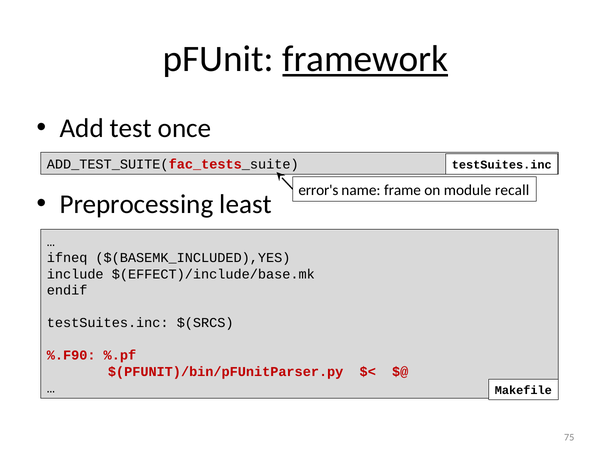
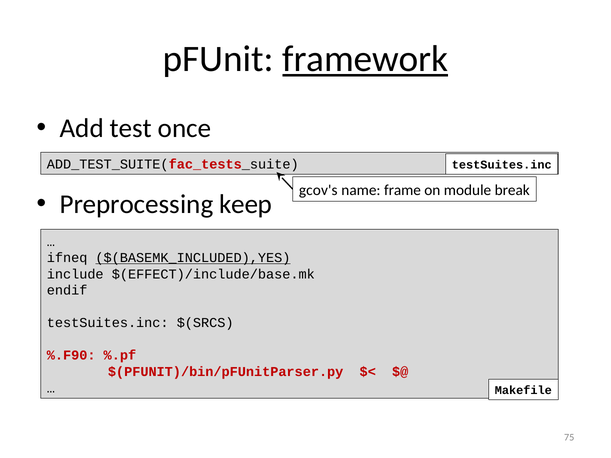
error's: error's -> gcov's (318, 190)
recall: recall -> break (512, 190)
least: least -> keep (246, 204)
$(BASEMK_INCLUDED),YES underline: none -> present (193, 258)
